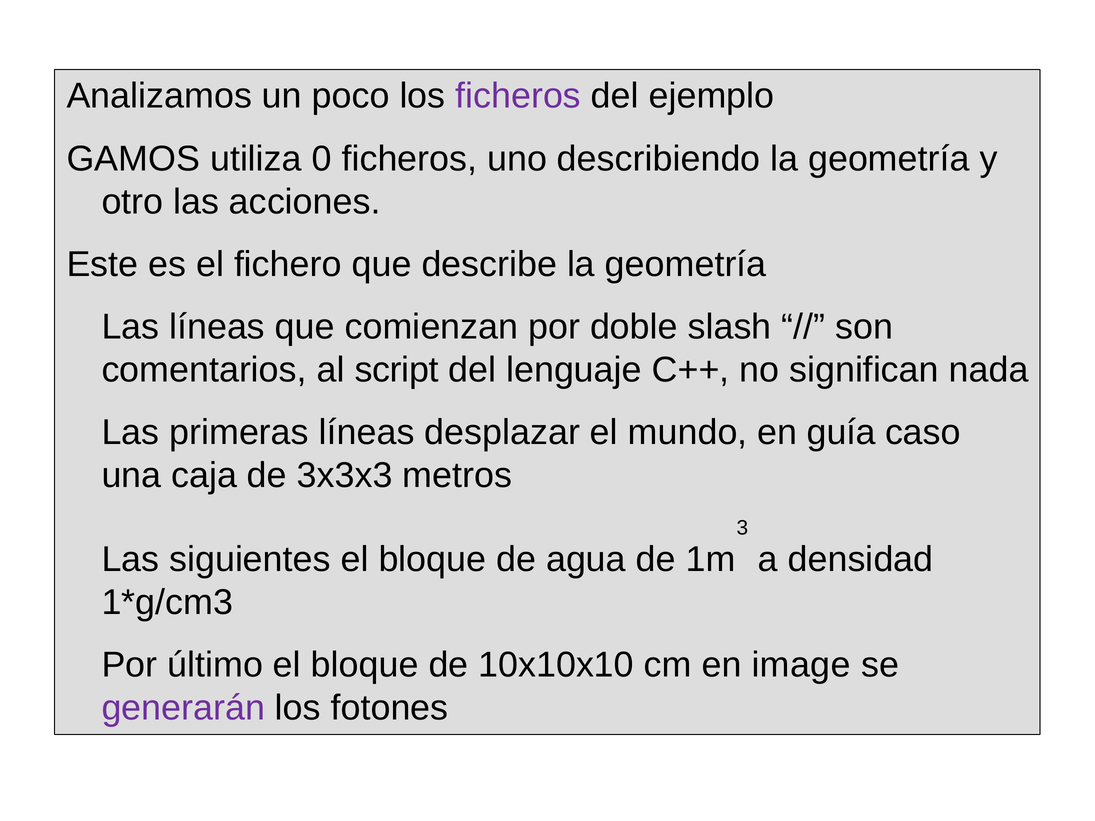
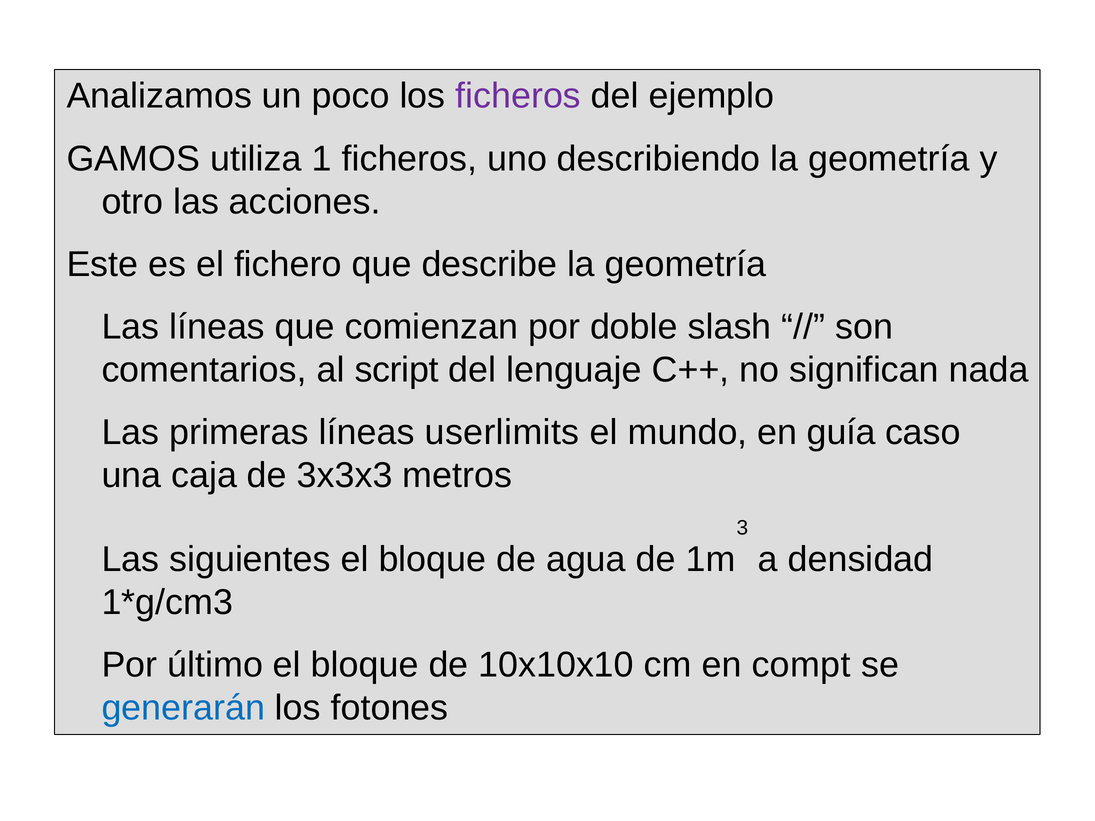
0: 0 -> 1 (322, 159)
desplazar: desplazar -> userlimits (502, 433)
image: image -> compt (801, 665)
generarán colour: purple -> blue (183, 708)
